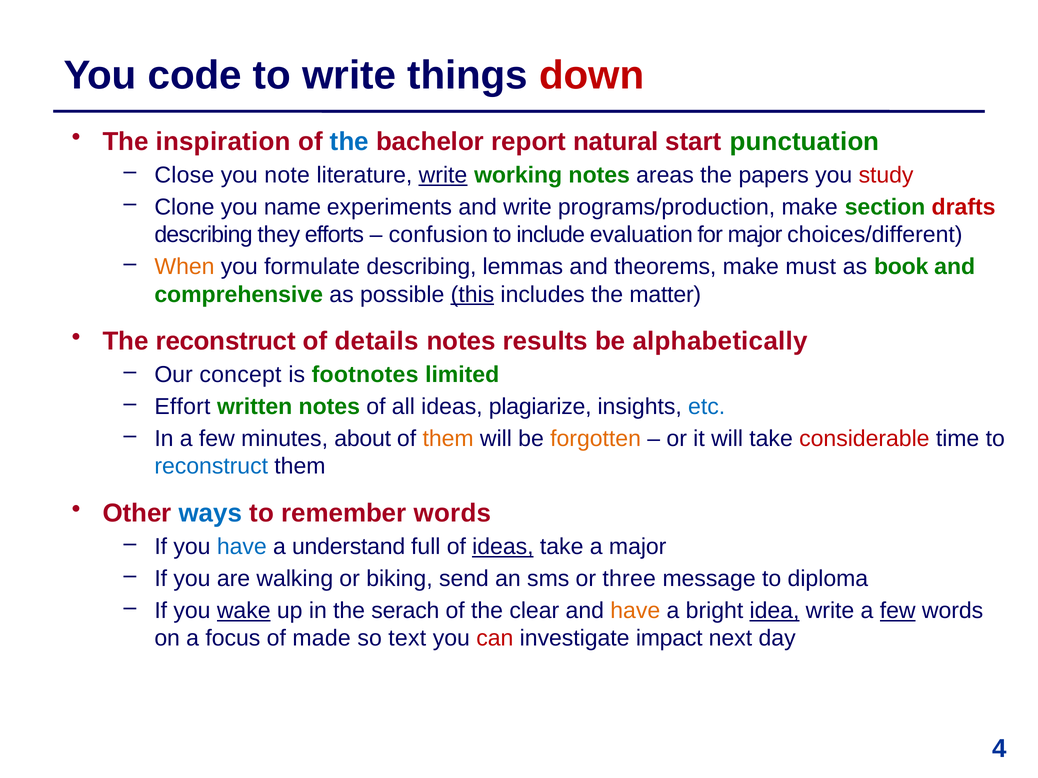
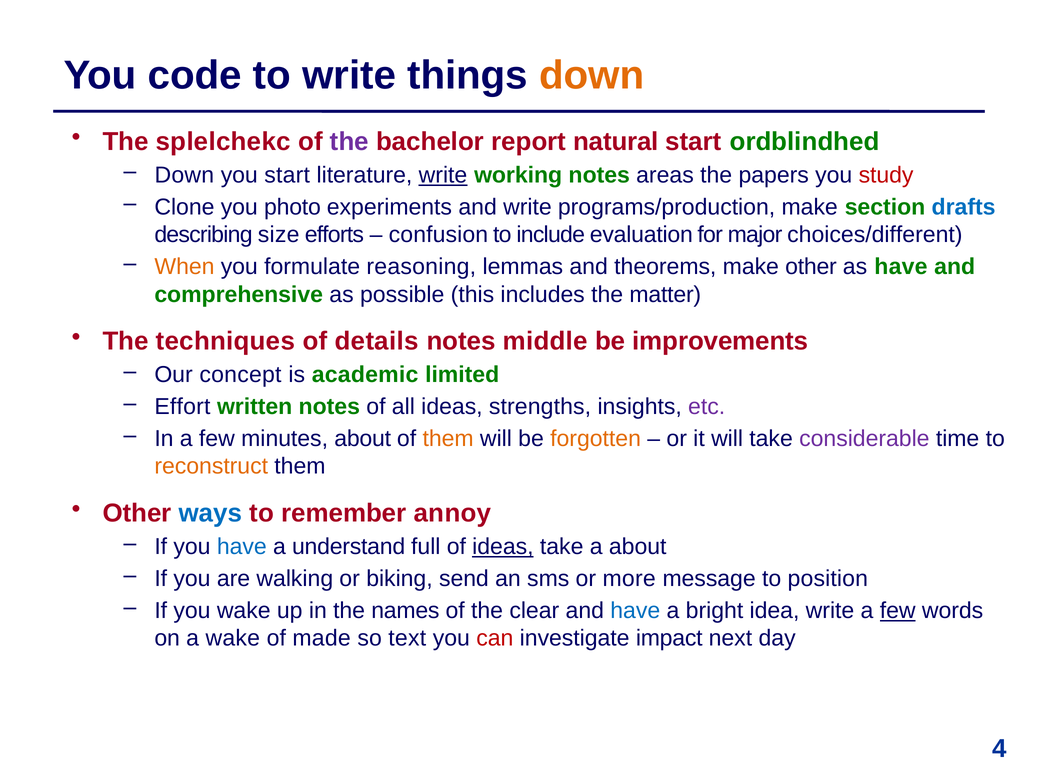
down colour: red -> orange (592, 75)
inspiration: inspiration -> splelchekc (223, 142)
the colour: blue -> purple (349, 142)
punctuation: punctuation -> ordblindhed (805, 142)
Close: Close -> Down (184, 175)
you note: note -> start (287, 175)
name: name -> photo (292, 207)
drafts colour: red -> blue (964, 207)
they: they -> size (279, 235)
formulate describing: describing -> reasoning (421, 267)
make must: must -> other (811, 267)
as book: book -> have (901, 267)
this underline: present -> none (472, 295)
The reconstruct: reconstruct -> techniques (225, 341)
results: results -> middle (545, 341)
alphabetically: alphabetically -> improvements (720, 341)
footnotes: footnotes -> academic (365, 375)
plagiarize: plagiarize -> strengths (540, 407)
etc colour: blue -> purple (707, 407)
considerable colour: red -> purple (864, 439)
reconstruct colour: blue -> orange (211, 467)
remember words: words -> annoy (452, 514)
a major: major -> about (638, 547)
three: three -> more (629, 579)
diploma: diploma -> position (828, 579)
wake underline: present -> none (244, 611)
serach: serach -> names (405, 611)
have colour: orange -> blue (635, 611)
idea underline: present -> none (775, 611)
a focus: focus -> wake (233, 639)
